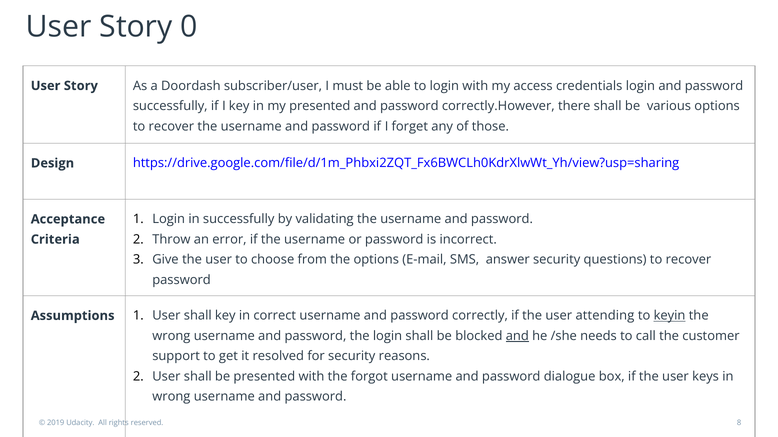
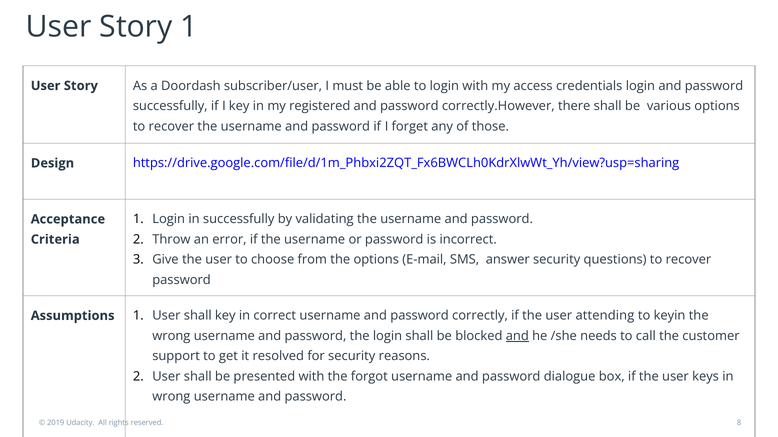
Story 0: 0 -> 1 (189, 27)
my presented: presented -> registered (320, 106)
keyin underline: present -> none (670, 316)
